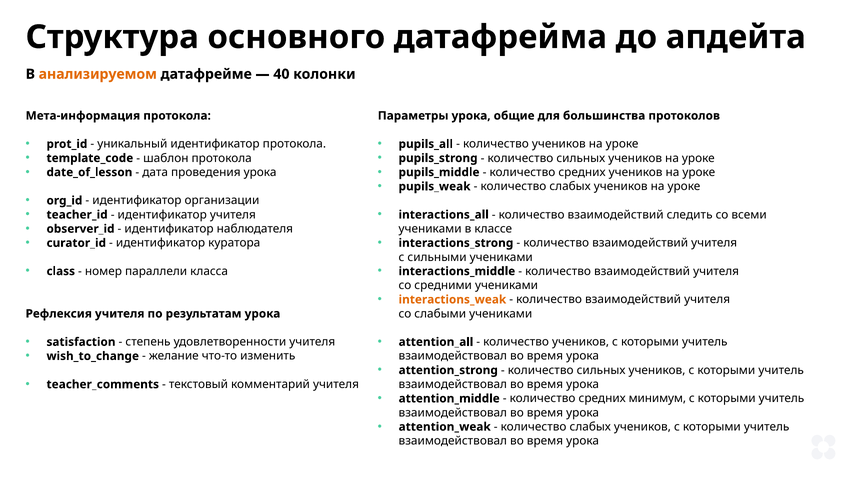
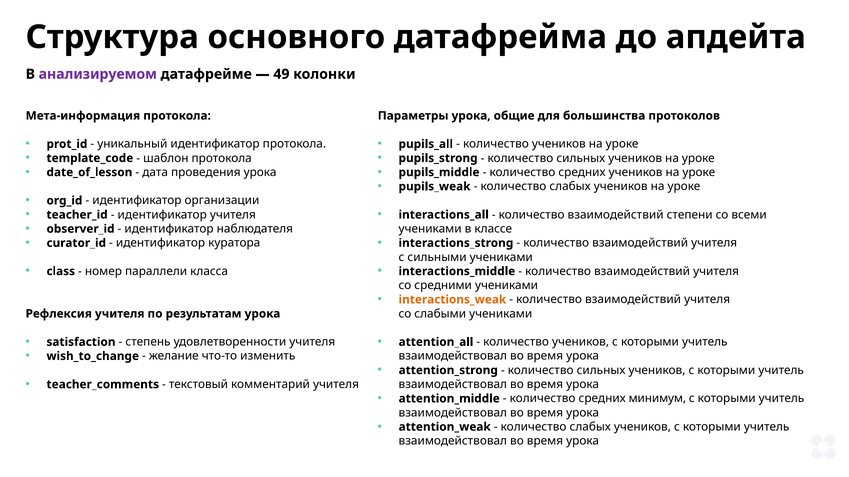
анализируемом colour: orange -> purple (98, 74)
40: 40 -> 49 (281, 74)
следить: следить -> степени (690, 215)
